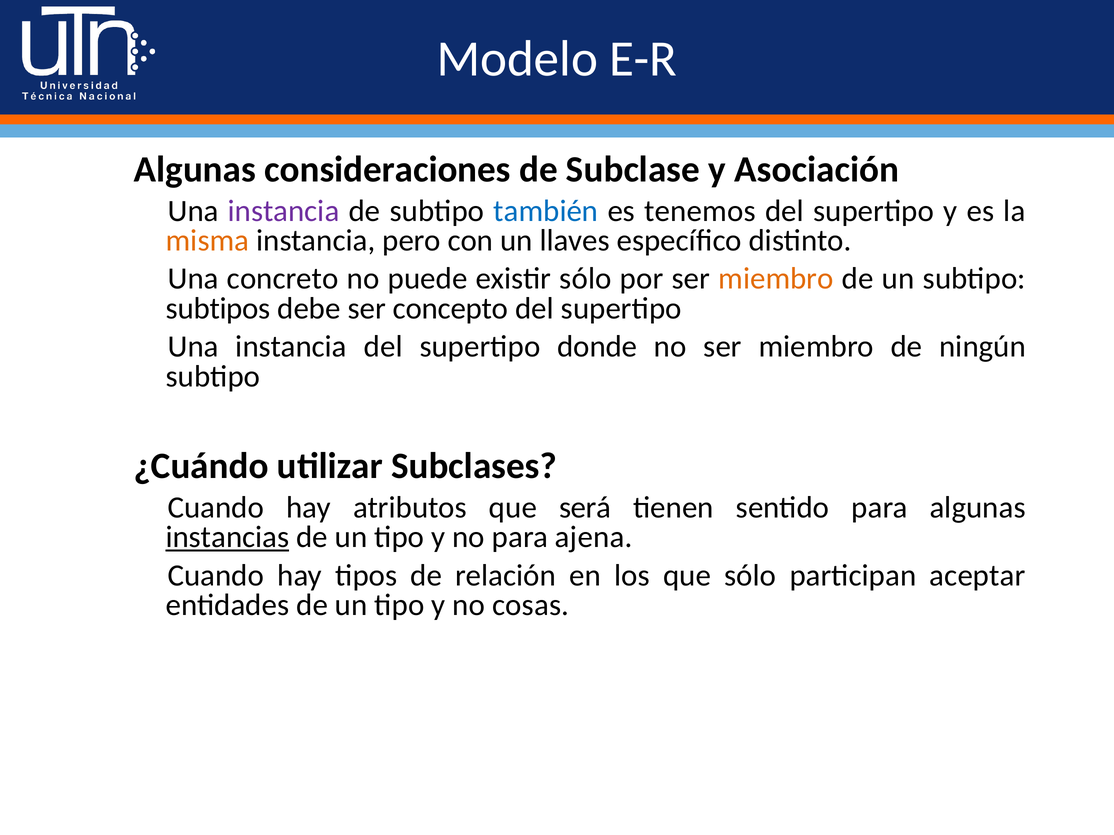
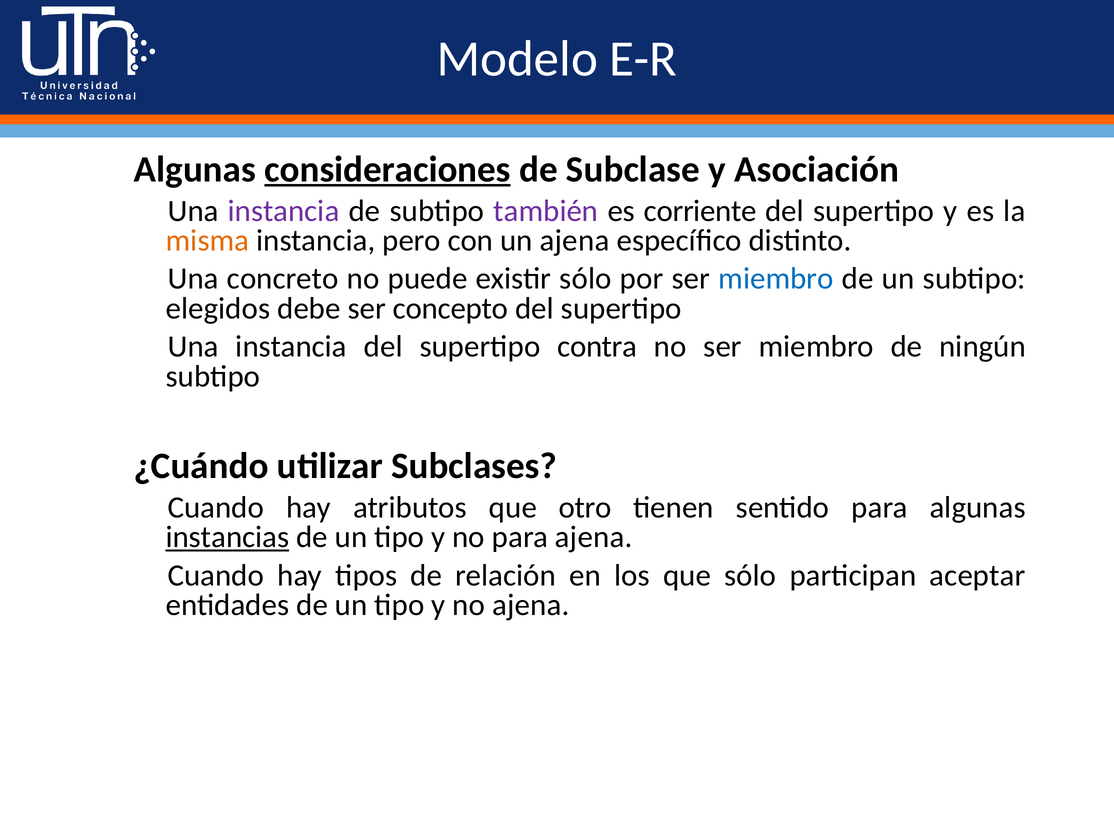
consideraciones underline: none -> present (388, 169)
también colour: blue -> purple (546, 211)
tenemos: tenemos -> corriente (700, 211)
un llaves: llaves -> ajena (575, 241)
miembro colour: orange -> blue (776, 279)
subtipos: subtipos -> elegidos (218, 309)
donde: donde -> contra (597, 347)
será: será -> otro (585, 508)
no cosas: cosas -> ajena (531, 606)
